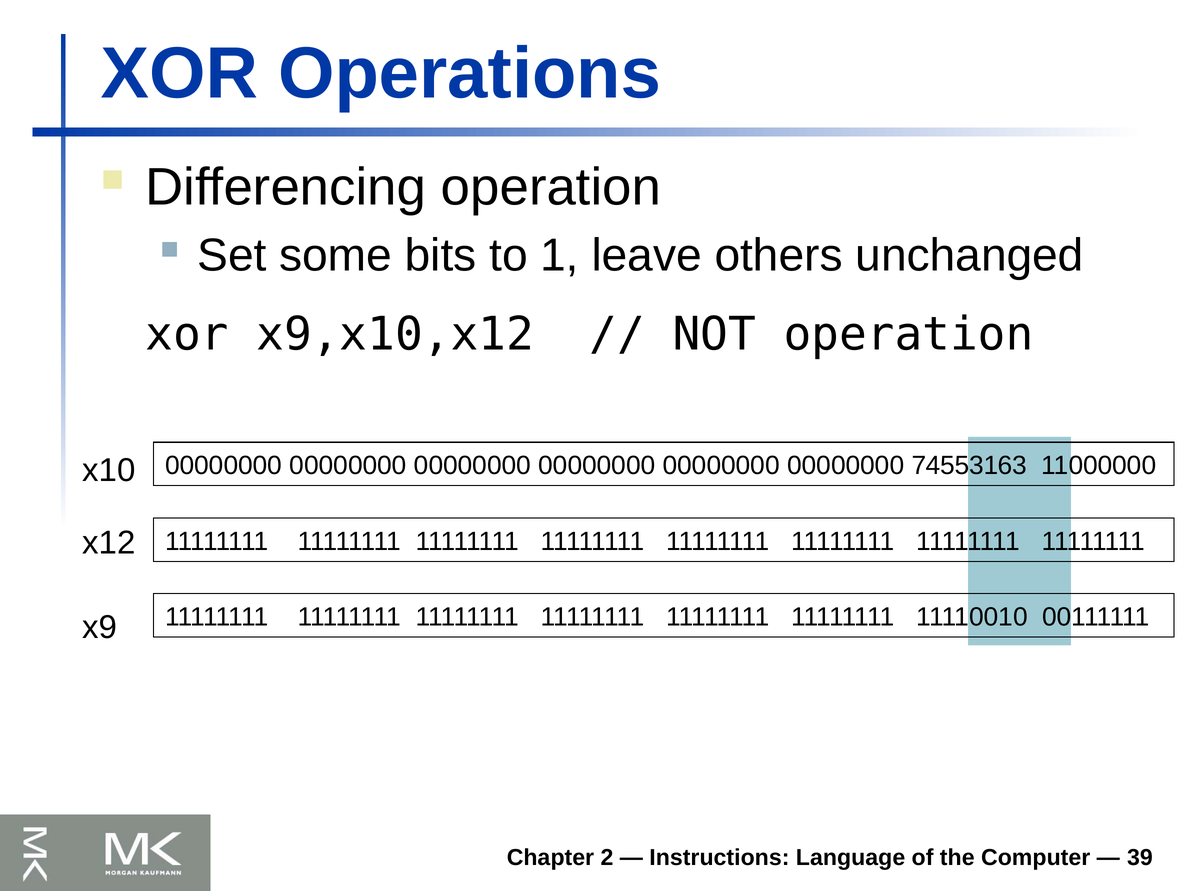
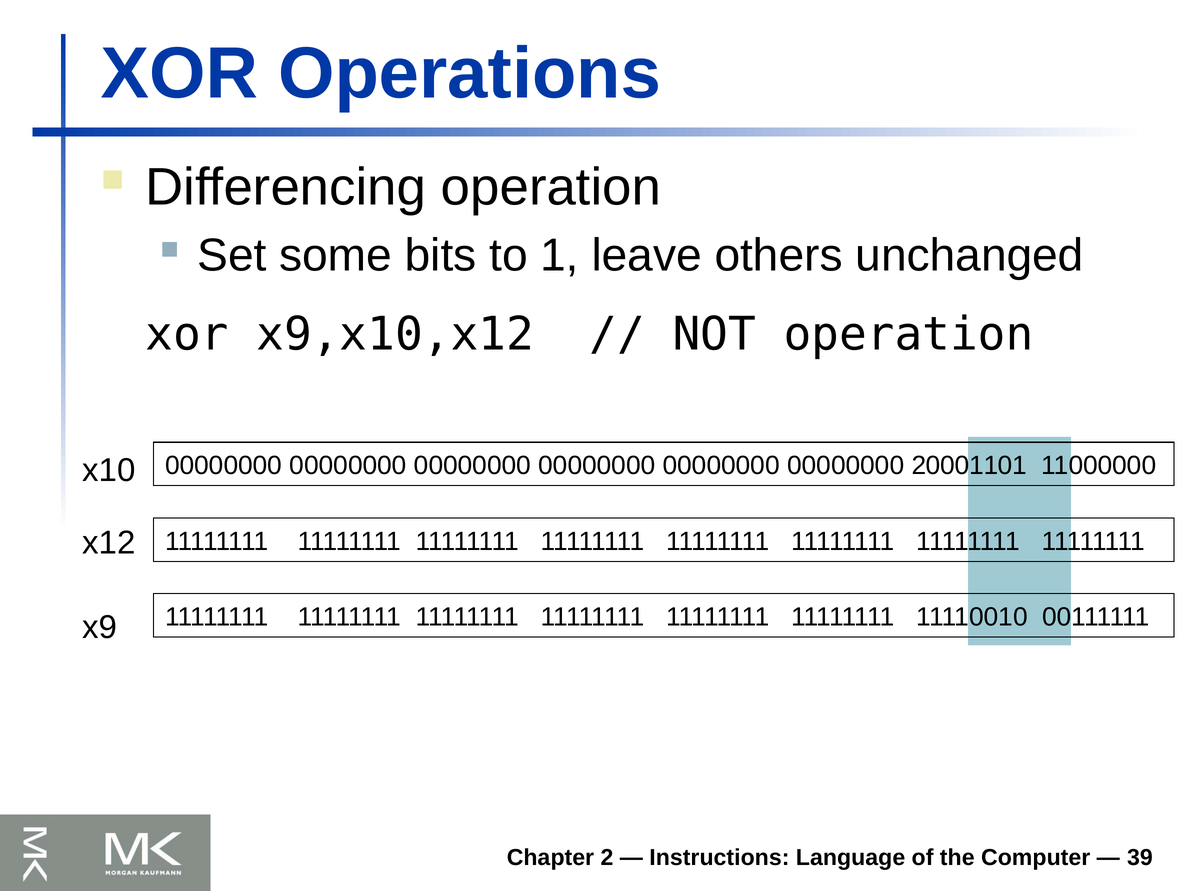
74553163: 74553163 -> 20001101 (969, 466)
